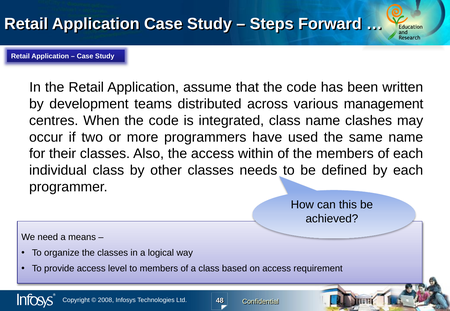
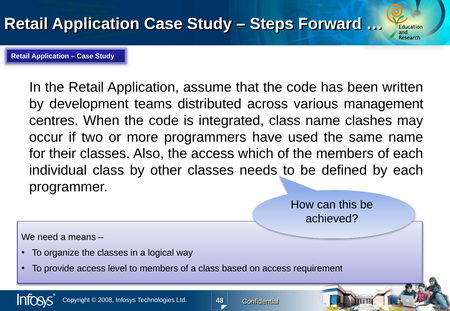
within: within -> which (256, 154)
